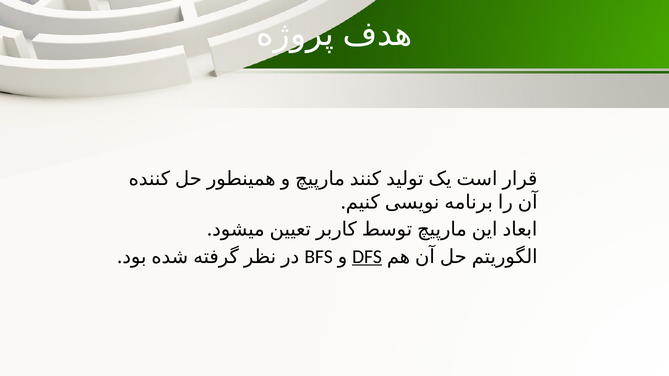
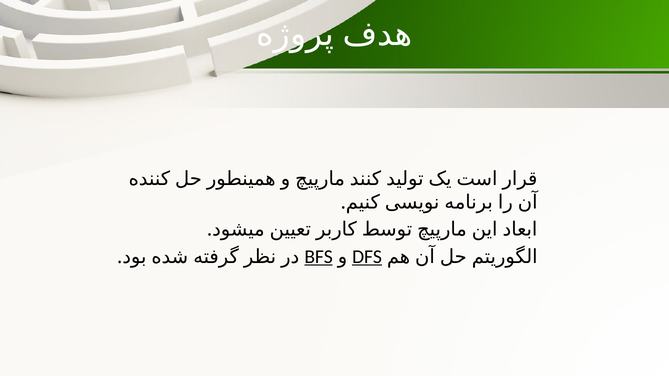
BFS underline: none -> present (319, 257)
